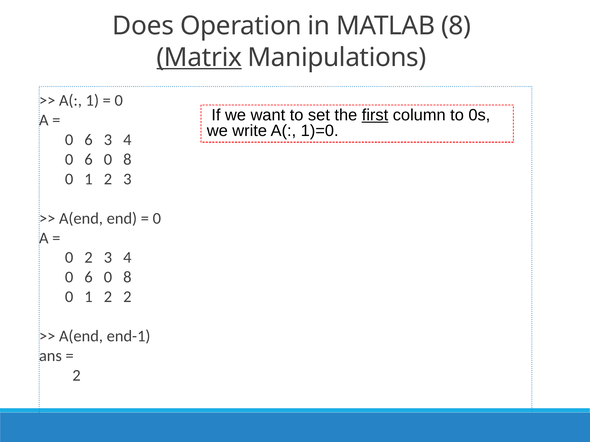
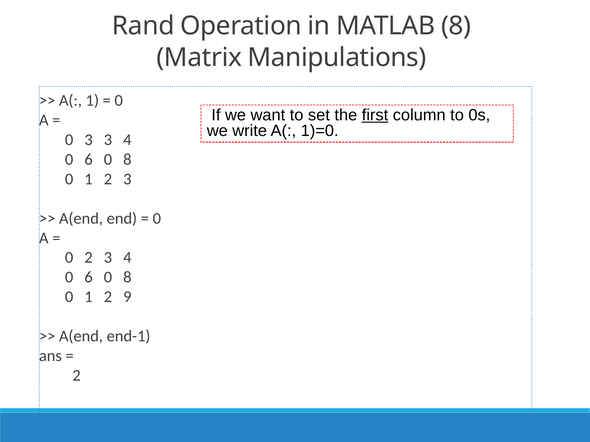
Does: Does -> Rand (143, 26)
Matrix underline: present -> none (199, 57)
6: 6 -> 3 (89, 140)
2 2: 2 -> 9 (127, 297)
